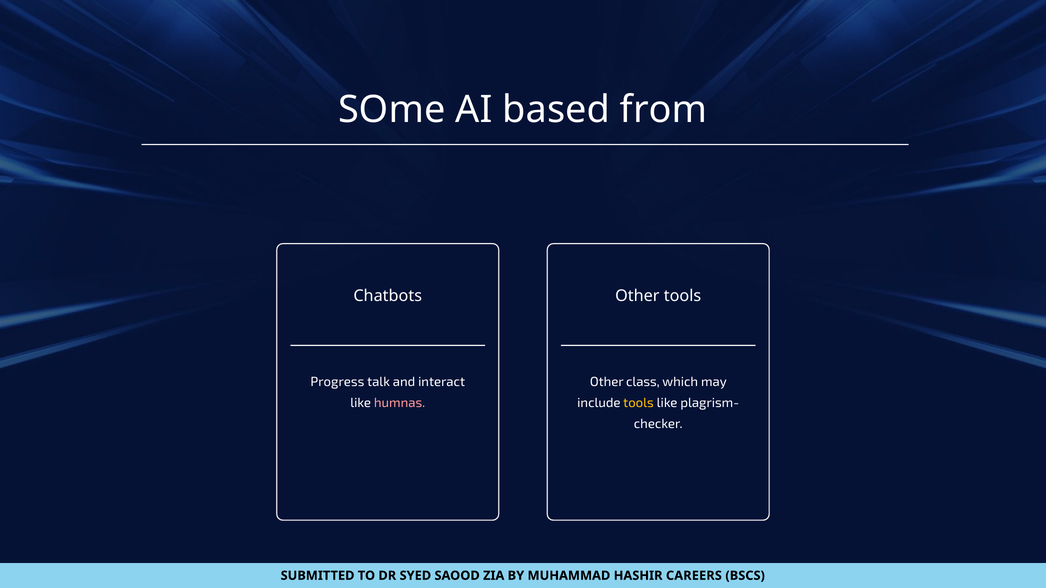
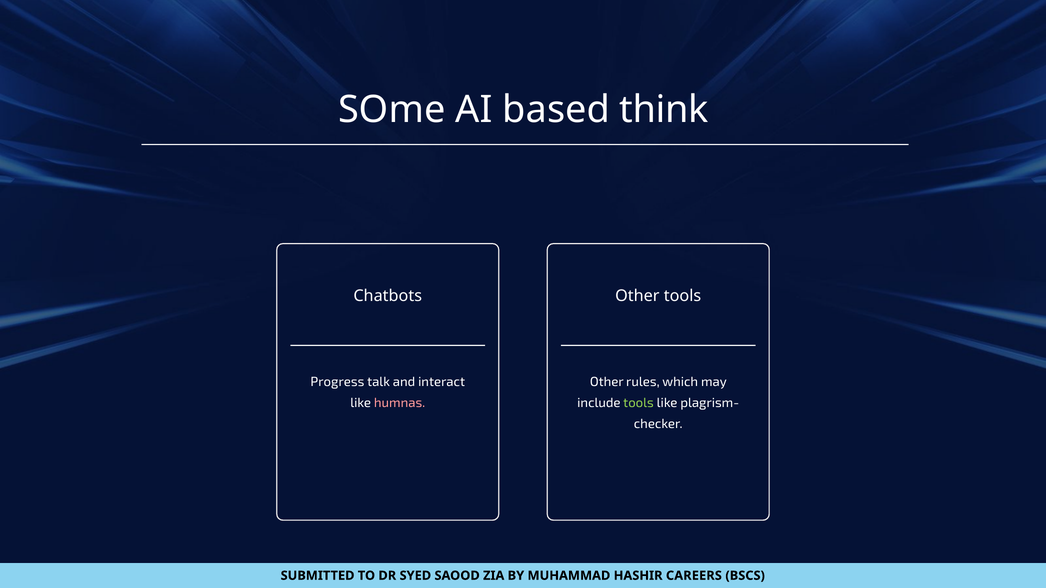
from: from -> think (664, 110)
class: class -> rules (643, 382)
tools colour: yellow -> light green (639, 403)
